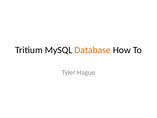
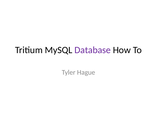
Database colour: orange -> purple (93, 50)
